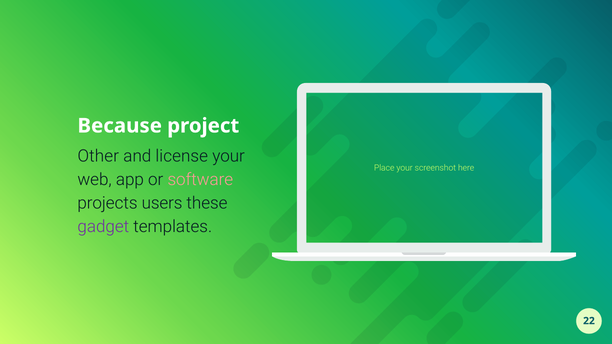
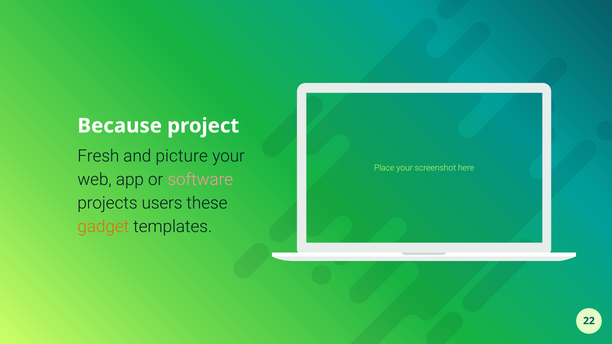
Other: Other -> Fresh (98, 156)
license: license -> picture (182, 156)
gadget colour: purple -> orange (103, 227)
